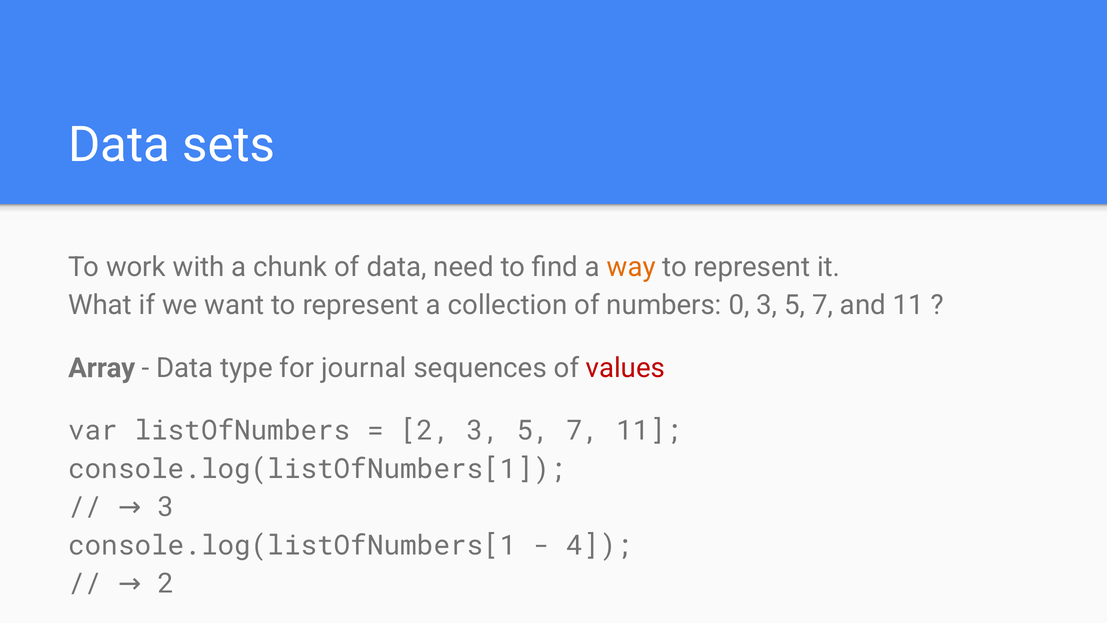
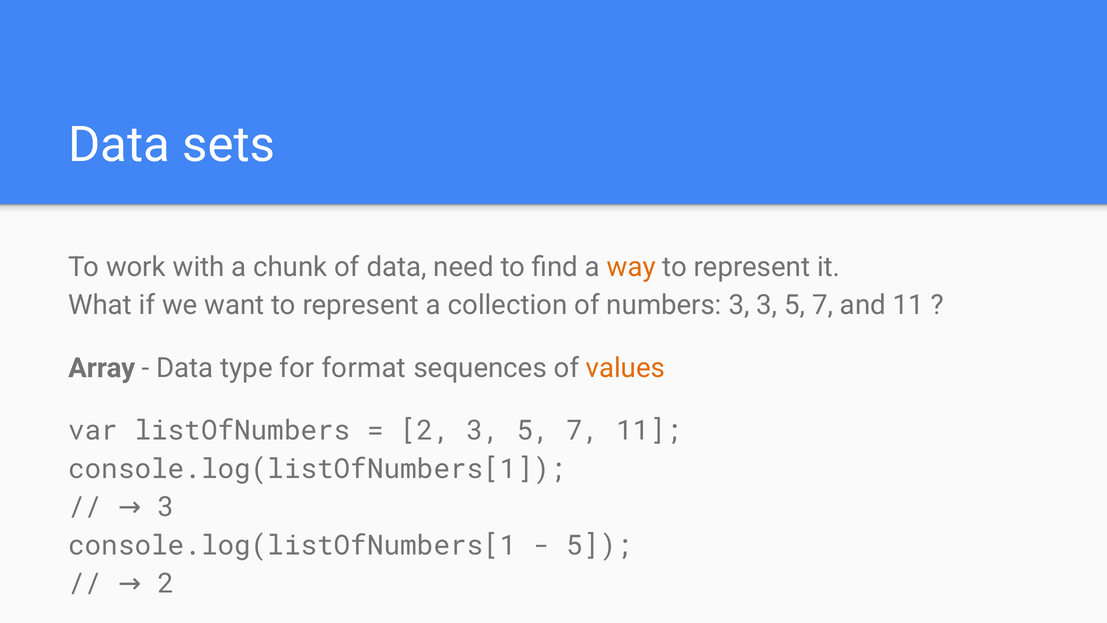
numbers 0: 0 -> 3 (739, 305)
journal: journal -> format (364, 368)
values colour: red -> orange (626, 368)
4: 4 -> 5 (600, 545)
